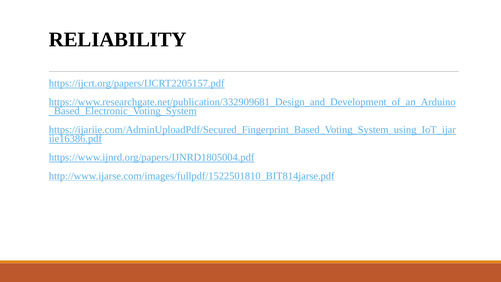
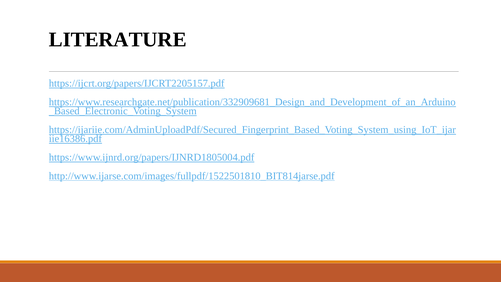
RELIABILITY: RELIABILITY -> LITERATURE (118, 40)
